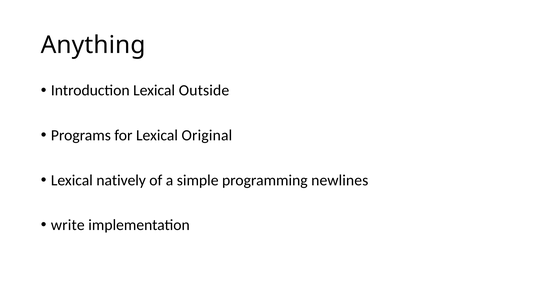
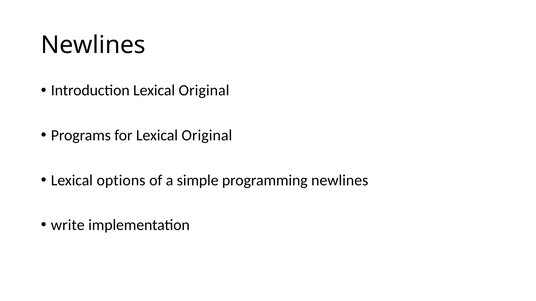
Anything: Anything -> Newlines (93, 45)
Introduction Lexical Outside: Outside -> Original (204, 91)
natively: natively -> options (121, 181)
